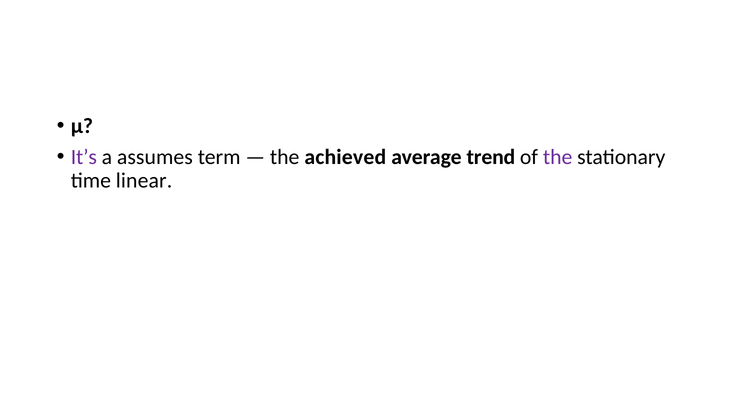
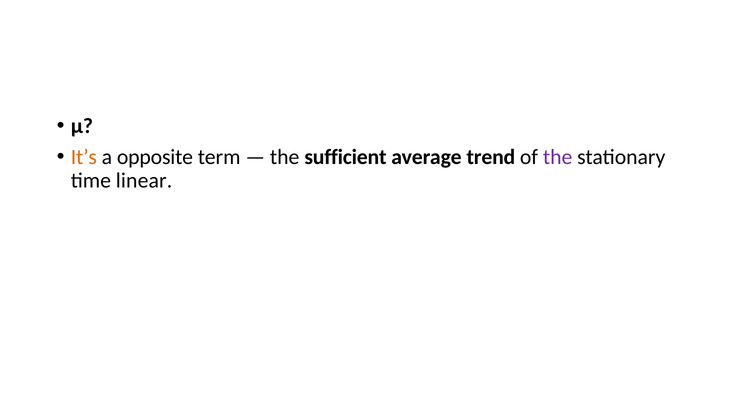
It’s colour: purple -> orange (84, 157)
assumes: assumes -> opposite (155, 157)
achieved: achieved -> sufficient (345, 157)
